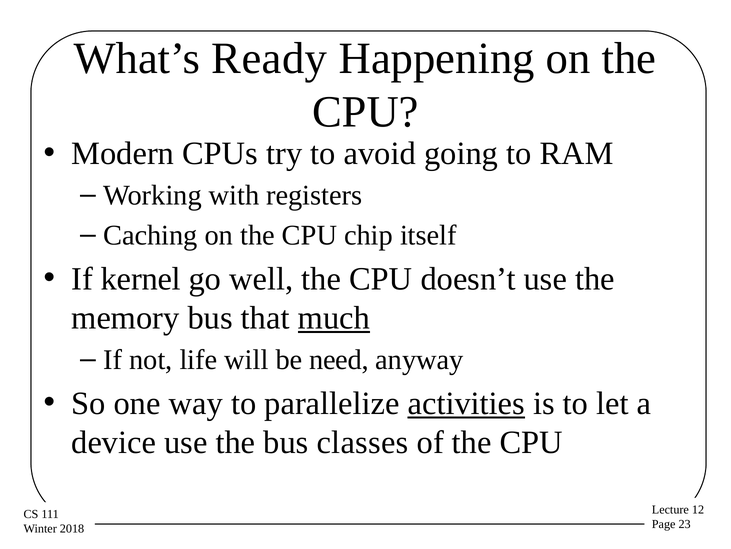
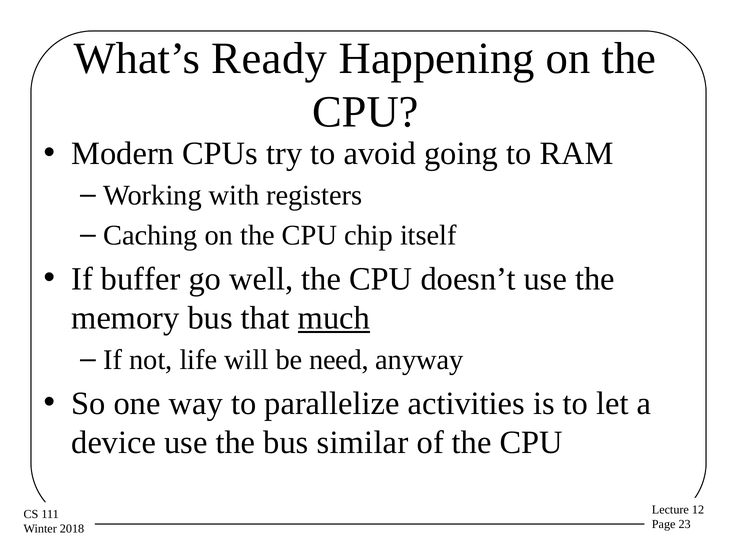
kernel: kernel -> buffer (141, 279)
activities underline: present -> none (466, 403)
classes: classes -> similar (362, 442)
